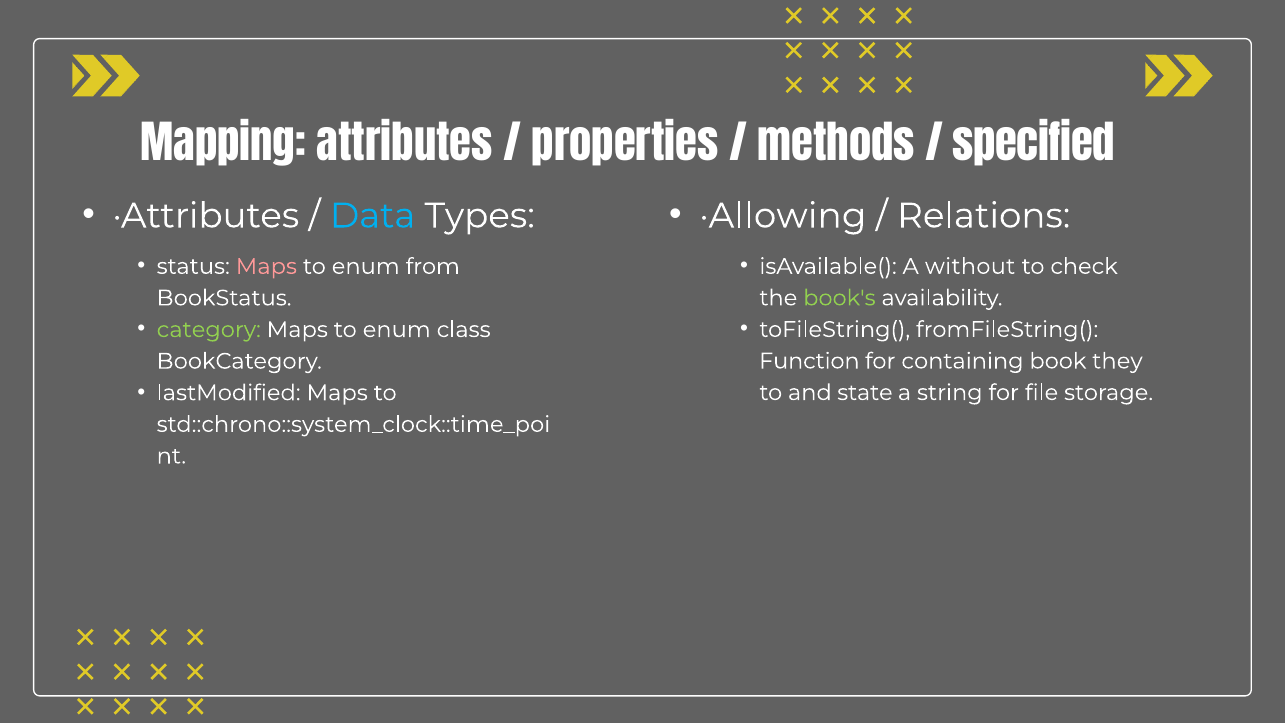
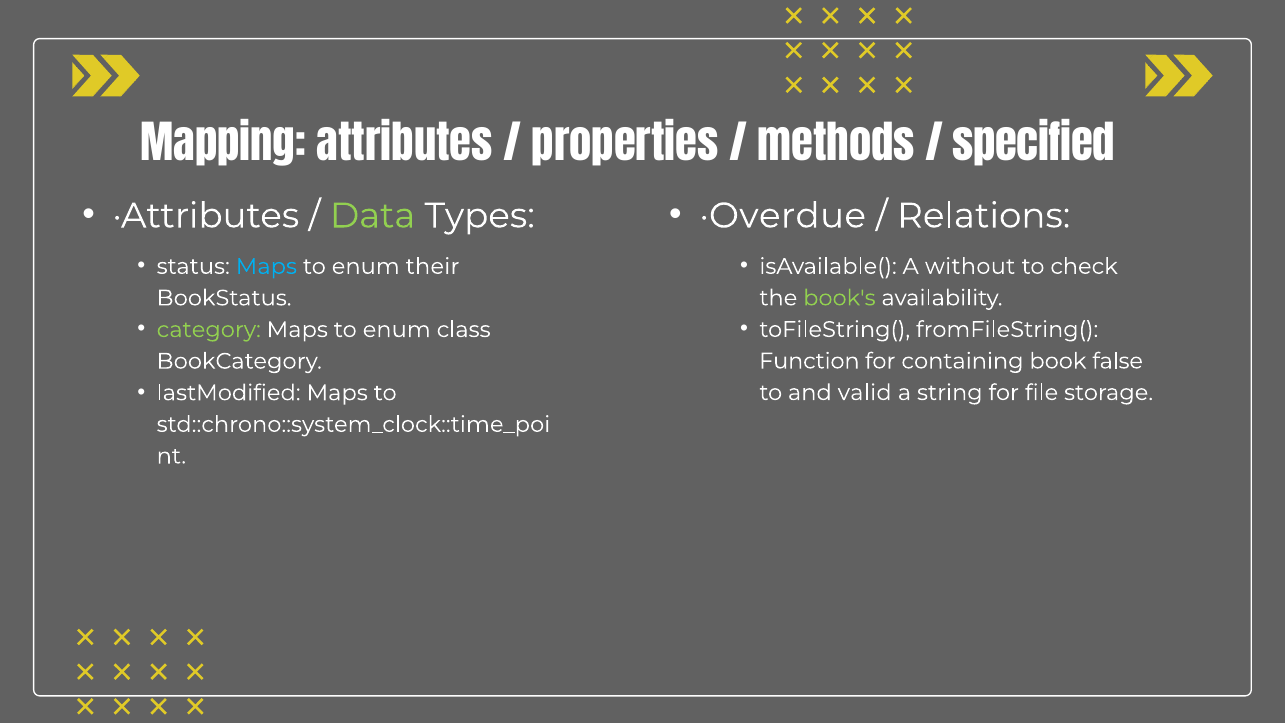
Data colour: light blue -> light green (373, 216)
·Allowing: ·Allowing -> ·Overdue (783, 216)
Maps colour: pink -> light blue (266, 266)
from: from -> their (433, 266)
they: they -> false (1118, 361)
state: state -> valid (865, 393)
